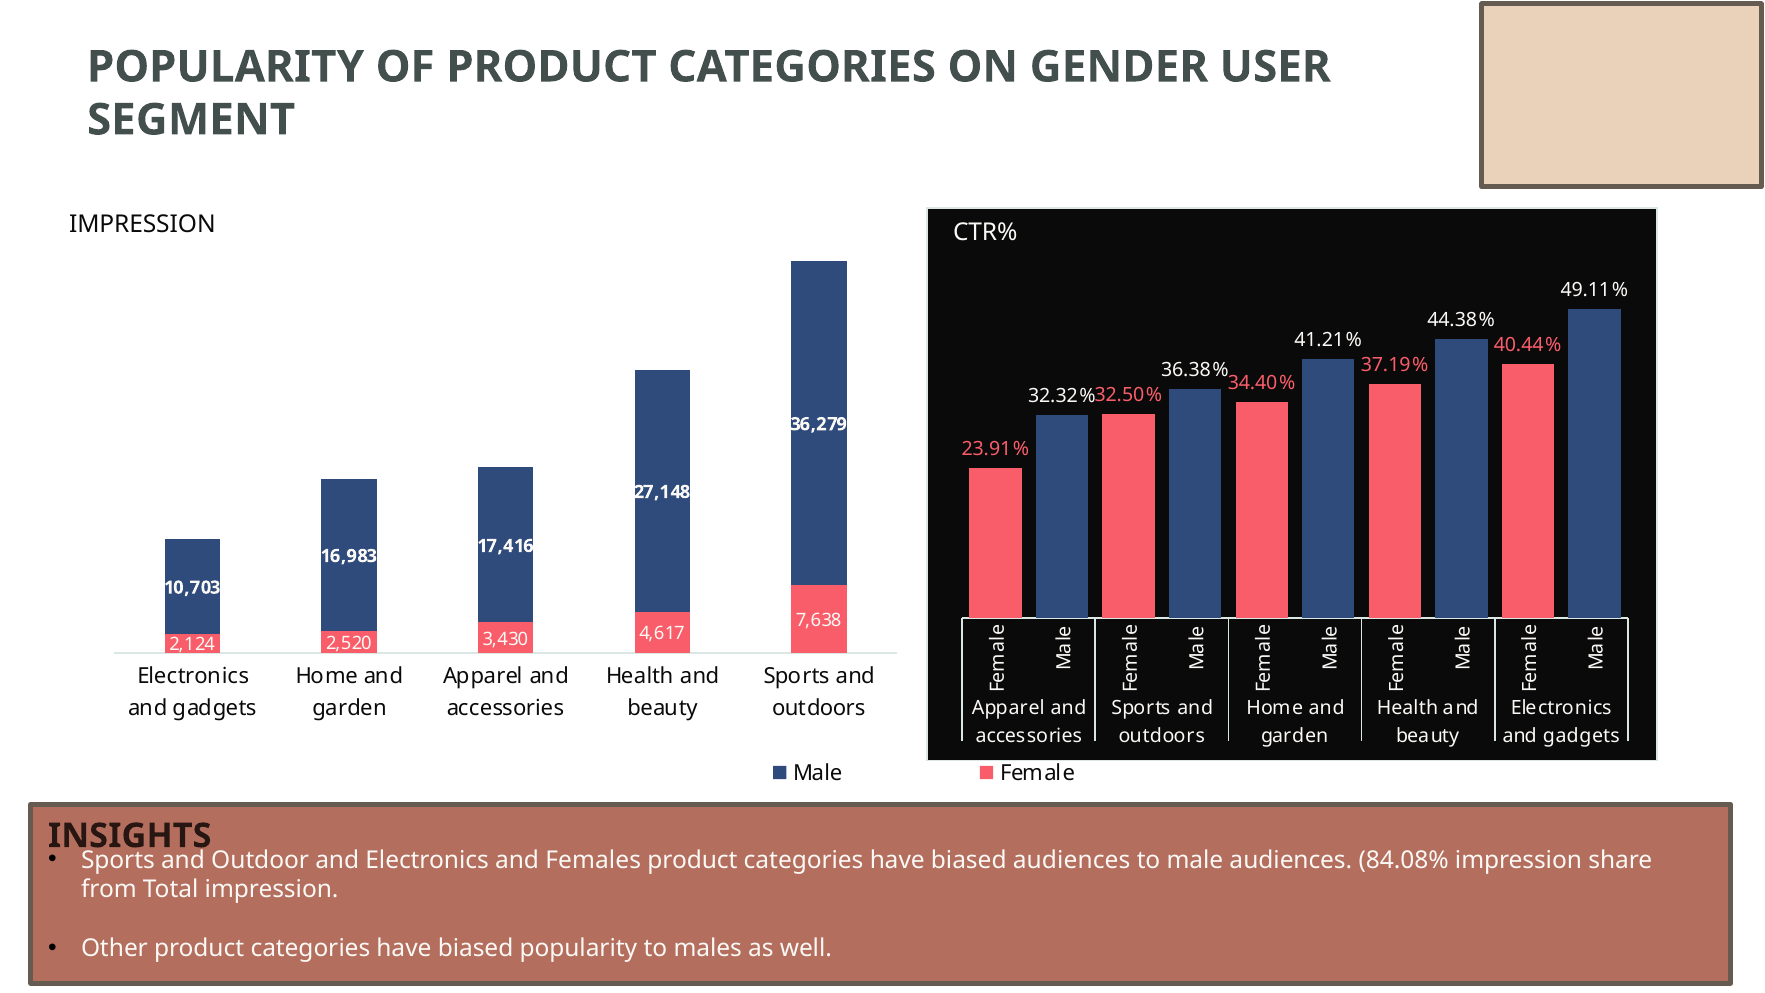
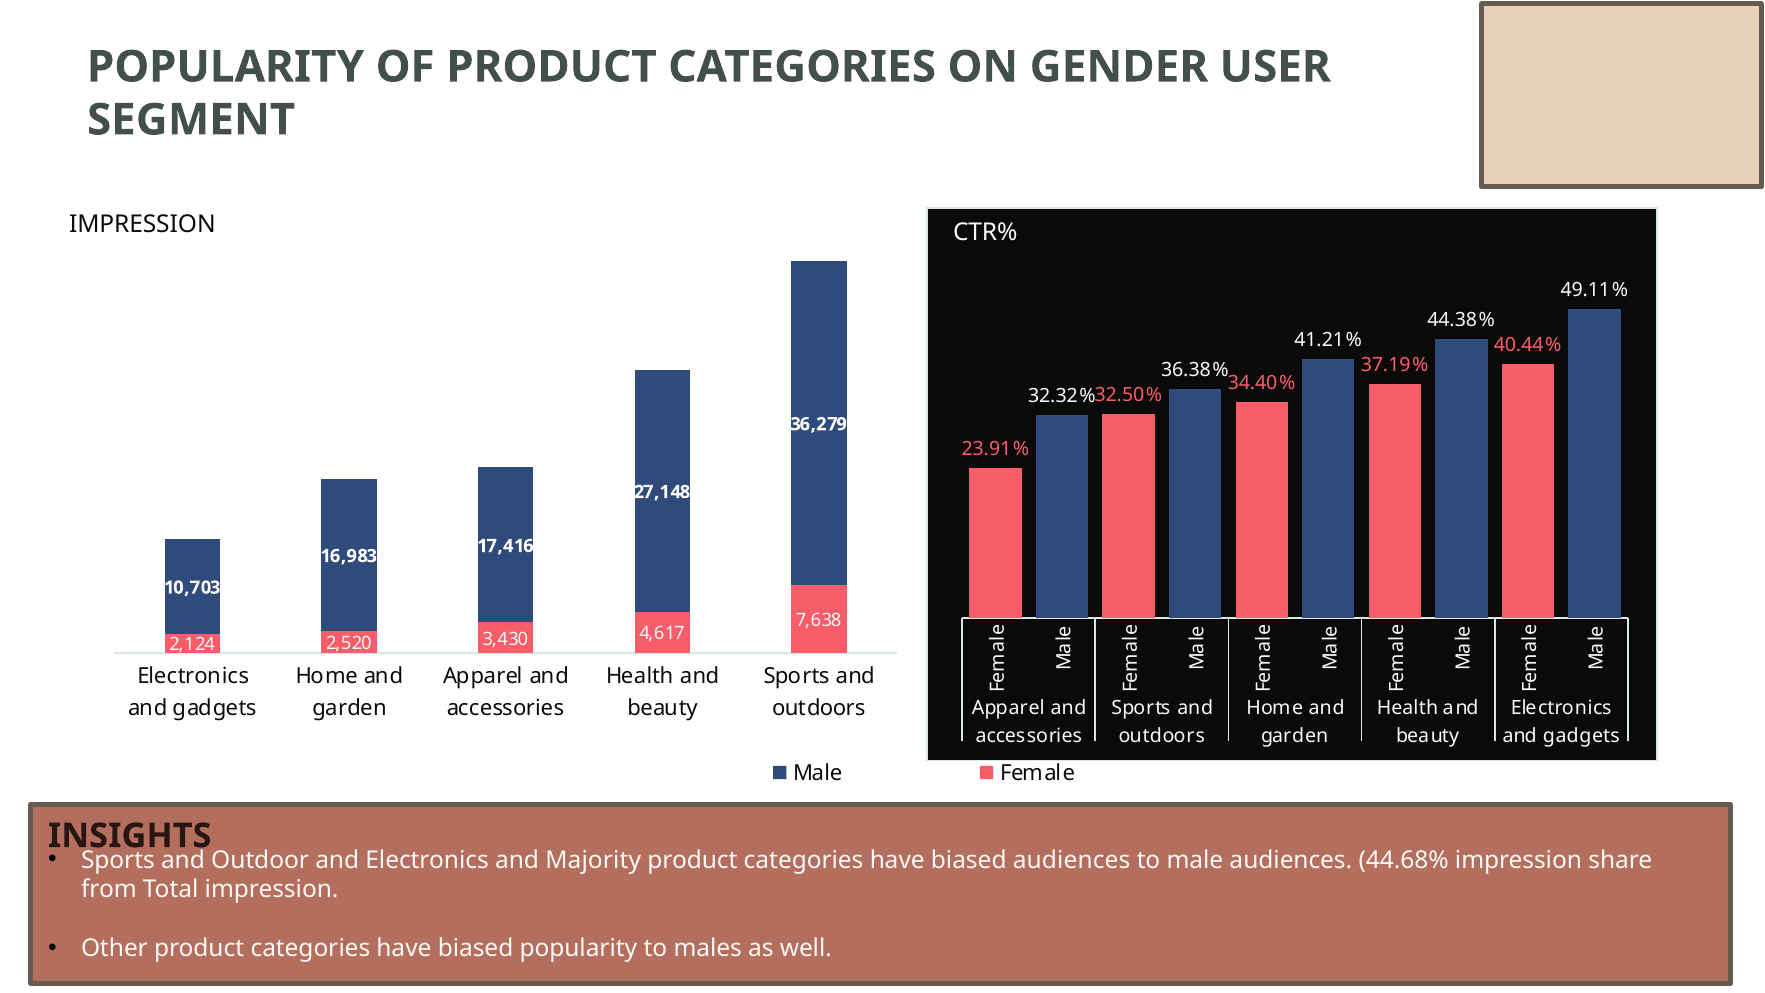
Females: Females -> Majority (593, 860)
84.08%: 84.08% -> 44.68% (1404, 860)
